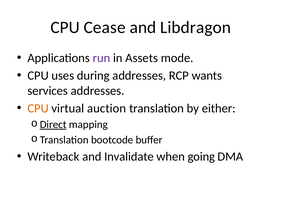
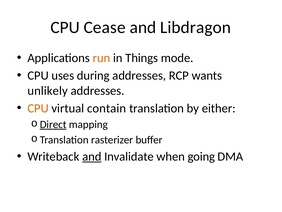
run colour: purple -> orange (101, 58)
Assets: Assets -> Things (142, 58)
services: services -> unlikely (48, 90)
auction: auction -> contain (107, 108)
bootcode: bootcode -> rasterizer (112, 140)
and underline: none -> present (92, 156)
